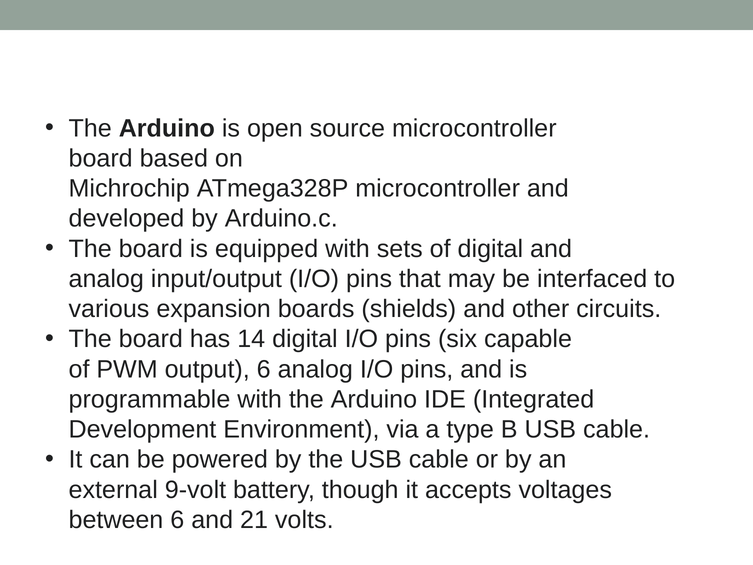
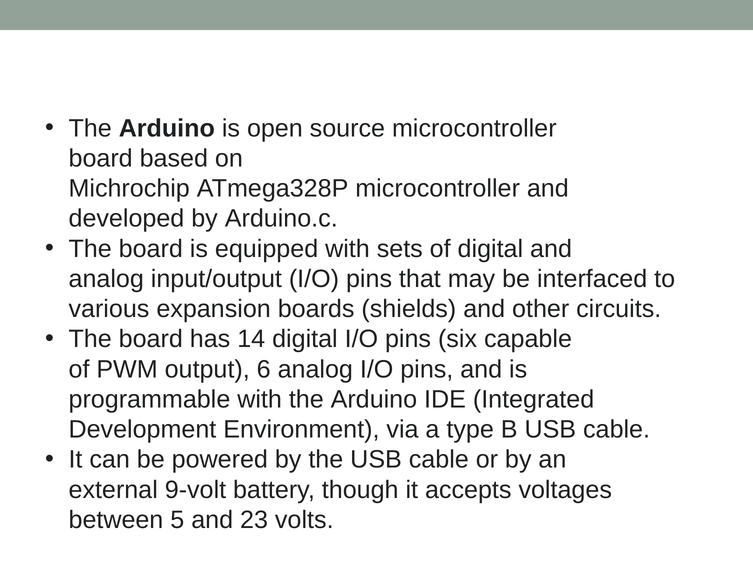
between 6: 6 -> 5 (177, 520)
21: 21 -> 23 (254, 520)
